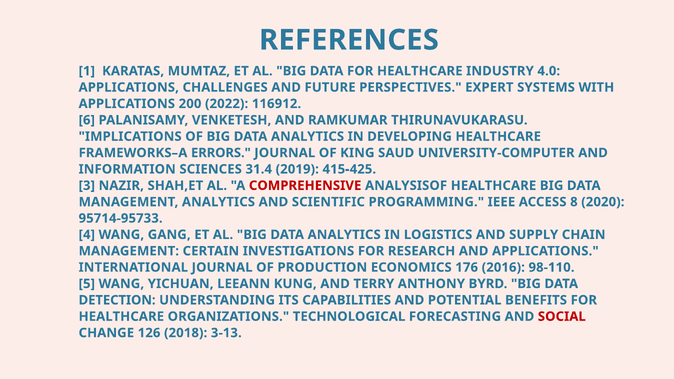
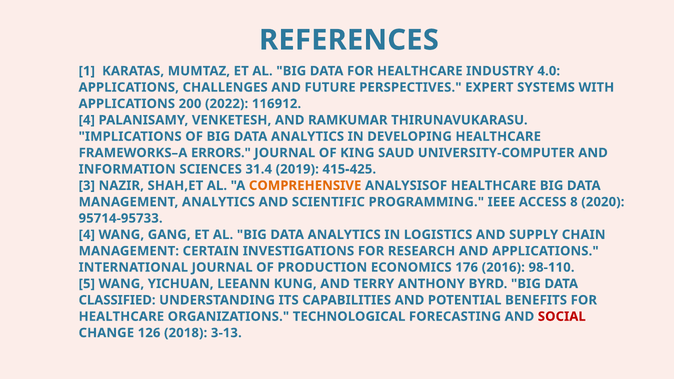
6: 6 -> 4 (87, 120)
COMPREHENSIVE colour: red -> orange (305, 186)
DETECTION: DETECTION -> CLASSIFIED (117, 300)
